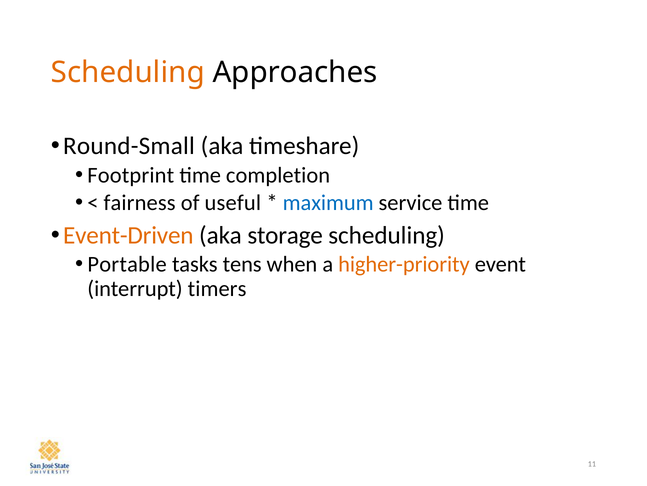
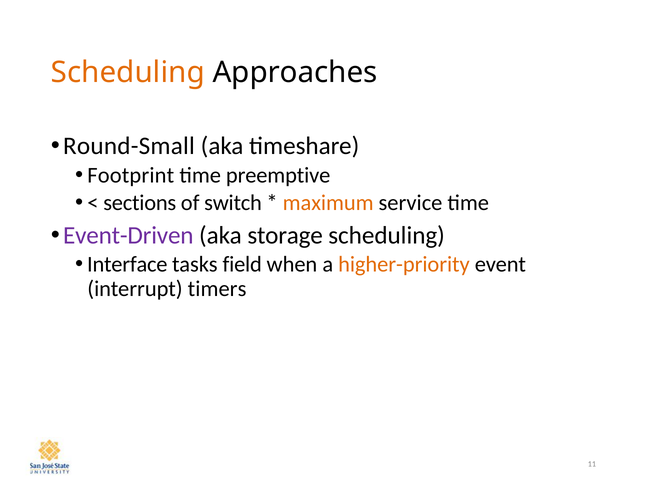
completion: completion -> preemptive (278, 175)
fairness: fairness -> sections (140, 202)
useful: useful -> switch (233, 202)
maximum colour: blue -> orange (328, 202)
Event-Driven colour: orange -> purple (128, 235)
Portable: Portable -> Interface (127, 264)
tens: tens -> field (242, 264)
